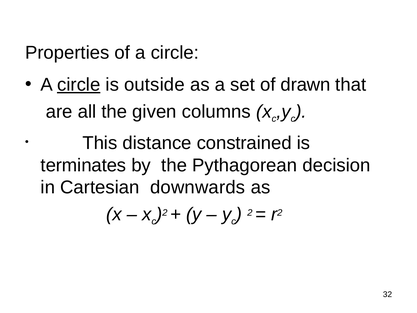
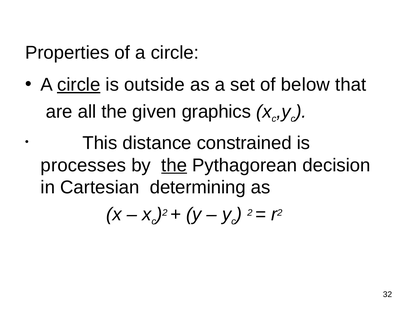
drawn: drawn -> below (305, 85)
columns: columns -> graphics (216, 111)
terminates: terminates -> processes (83, 165)
the underline: none -> present (174, 165)
downwards: downwards -> determining (198, 187)
